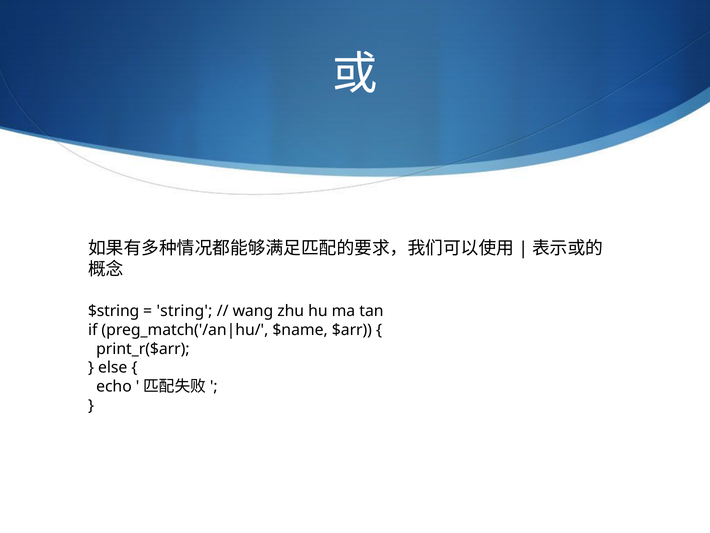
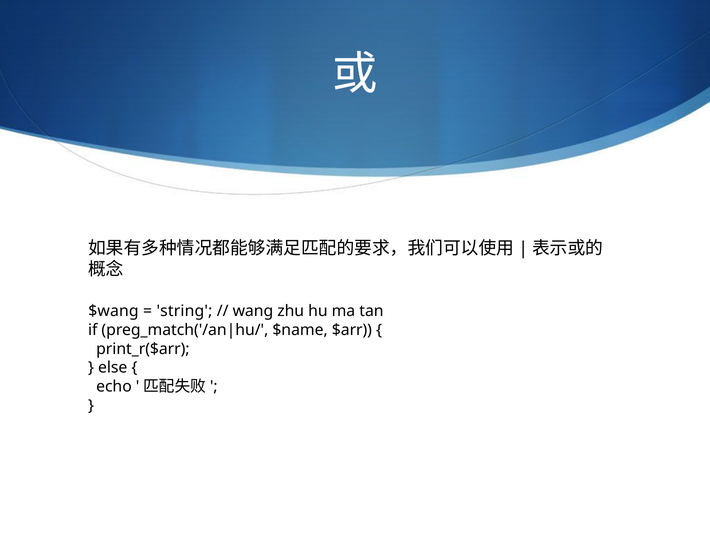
$string: $string -> $wang (113, 311)
